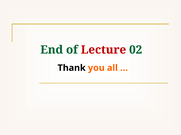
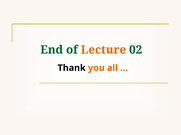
Lecture colour: red -> orange (103, 50)
